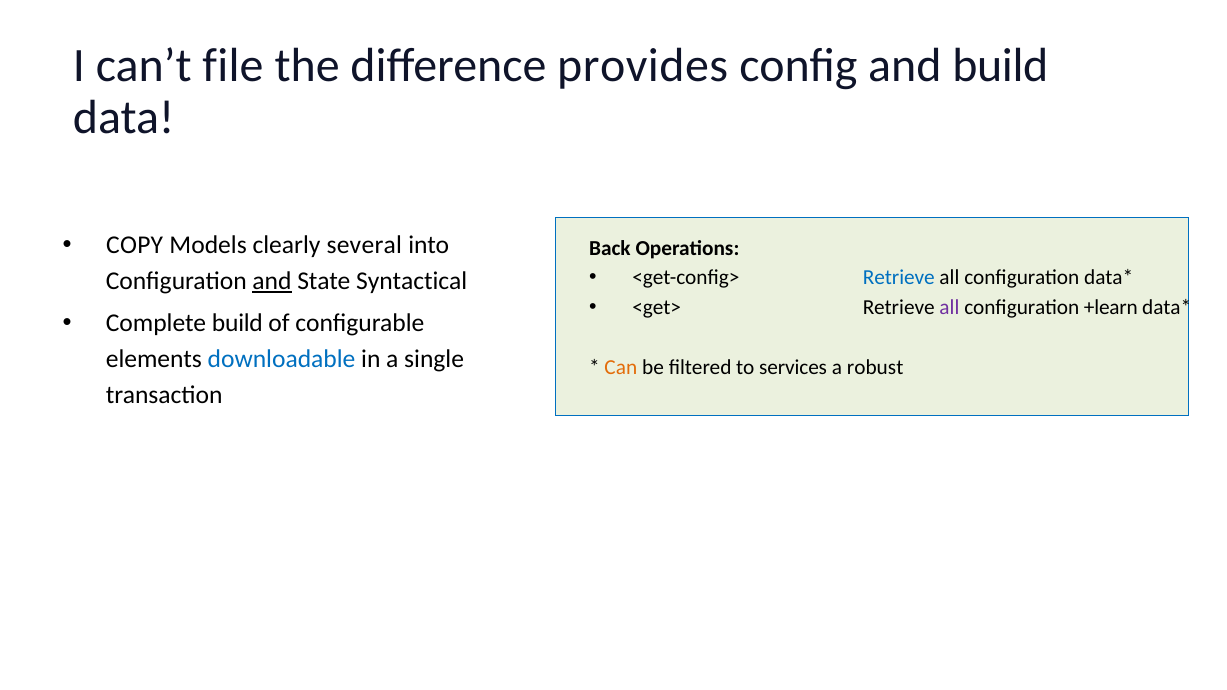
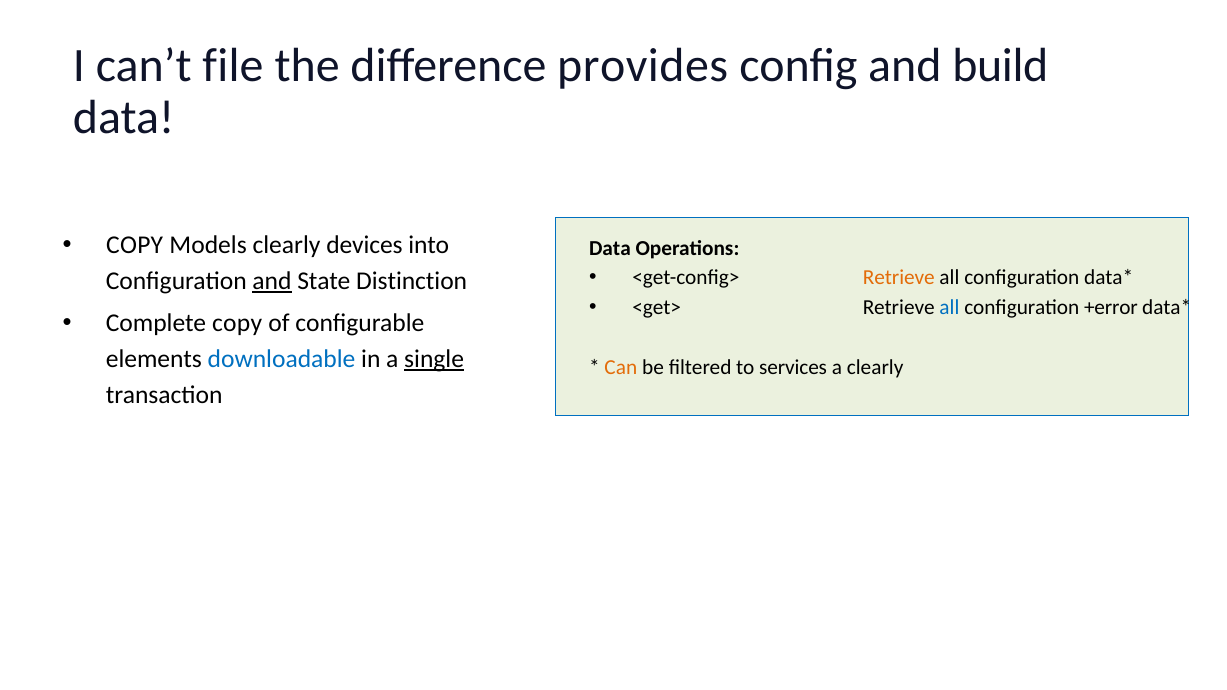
several: several -> devices (364, 245)
Back: Back -> Data (610, 248)
Retrieve colour: blue -> orange (899, 278)
Syntactical: Syntactical -> Distinction (412, 281)
all colour: purple -> blue (949, 308)
+learn: +learn -> +error (1111, 308)
Complete build: build -> copy (237, 323)
single underline: none -> present (434, 359)
a robust: robust -> clearly (875, 367)
